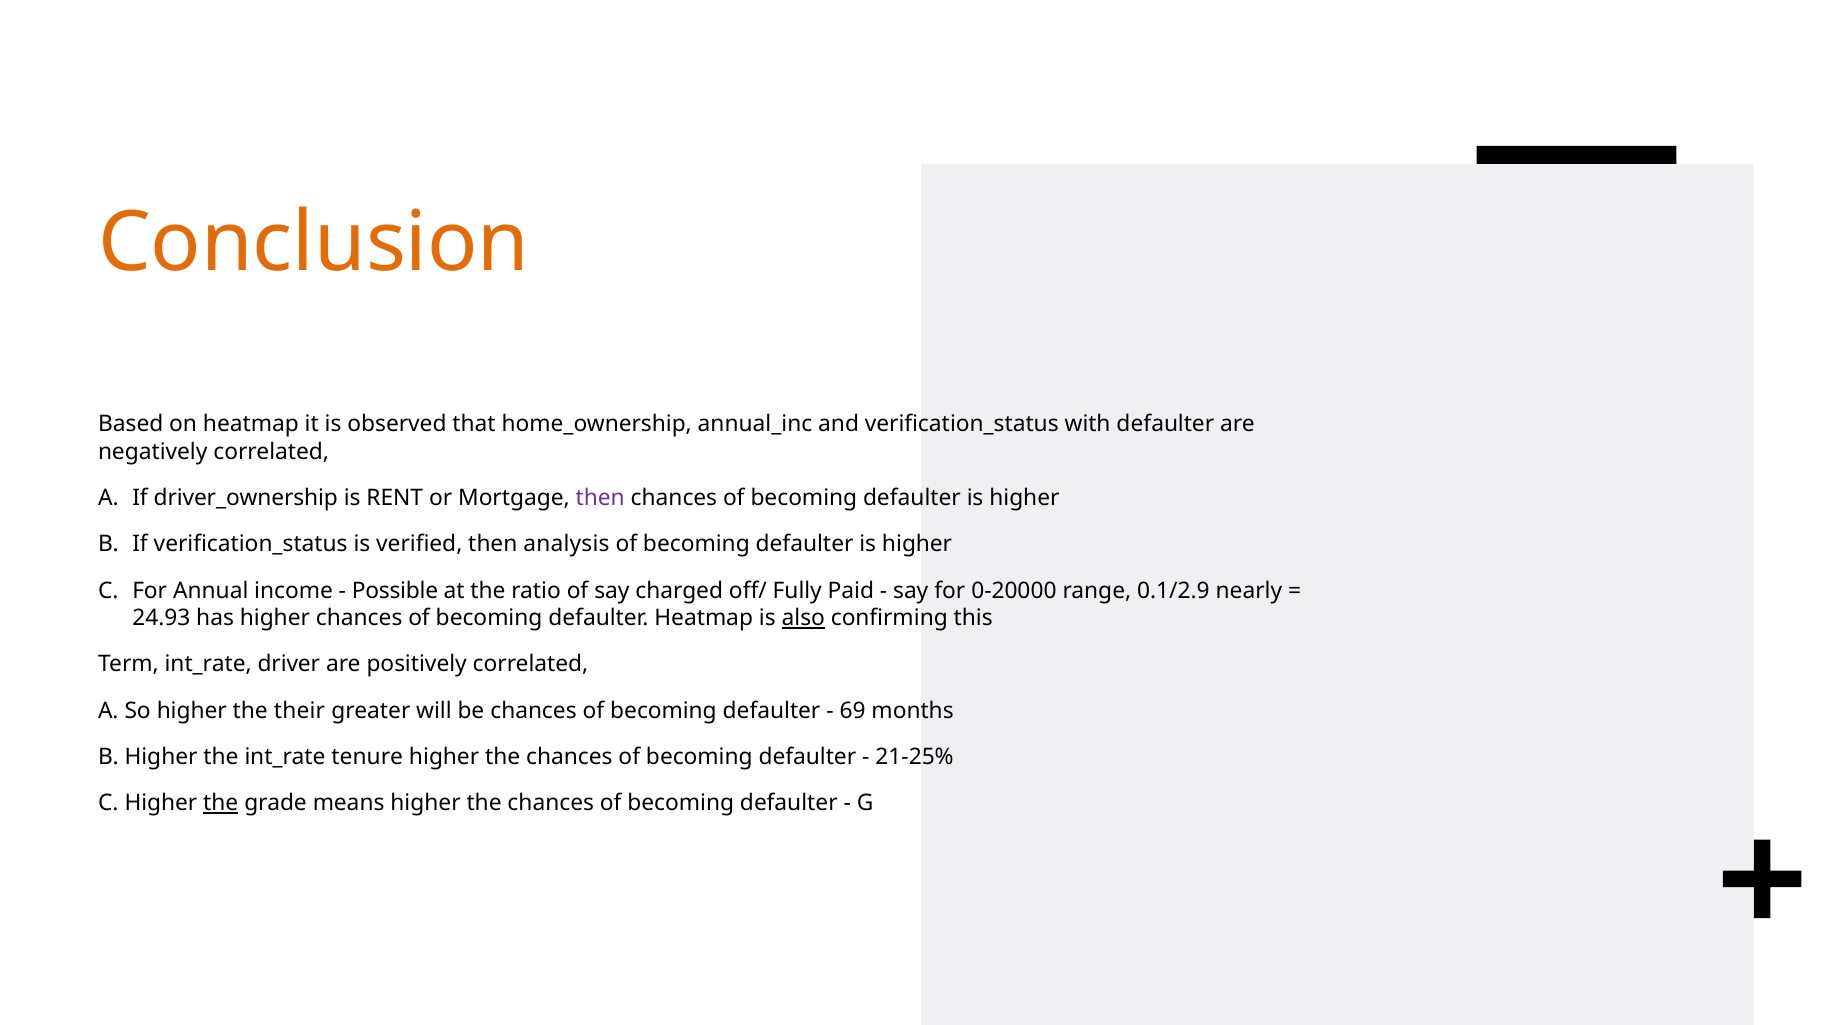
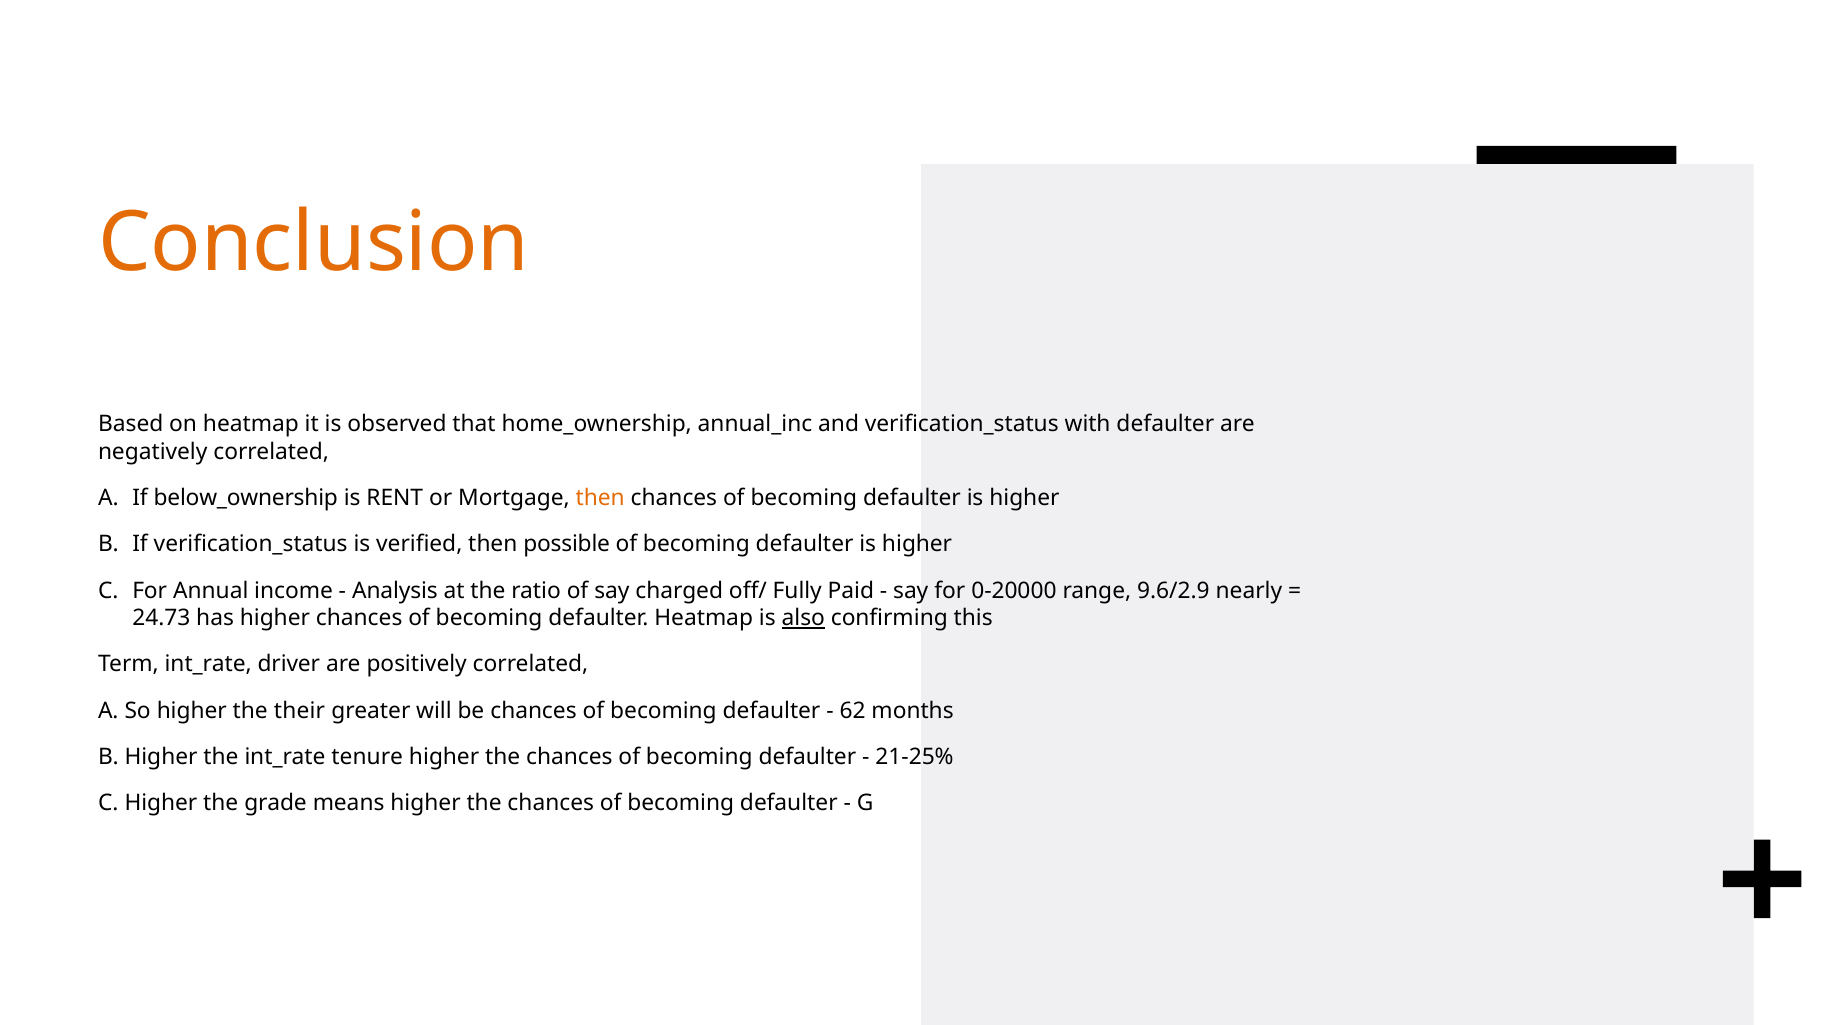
driver_ownership: driver_ownership -> below_ownership (246, 498)
then colour: purple -> orange (600, 498)
analysis: analysis -> possible (567, 544)
Possible: Possible -> Analysis (395, 591)
0.1/2.9: 0.1/2.9 -> 9.6/2.9 (1173, 591)
24.93: 24.93 -> 24.73 (161, 618)
69: 69 -> 62 (853, 711)
the underline: present -> none (221, 803)
